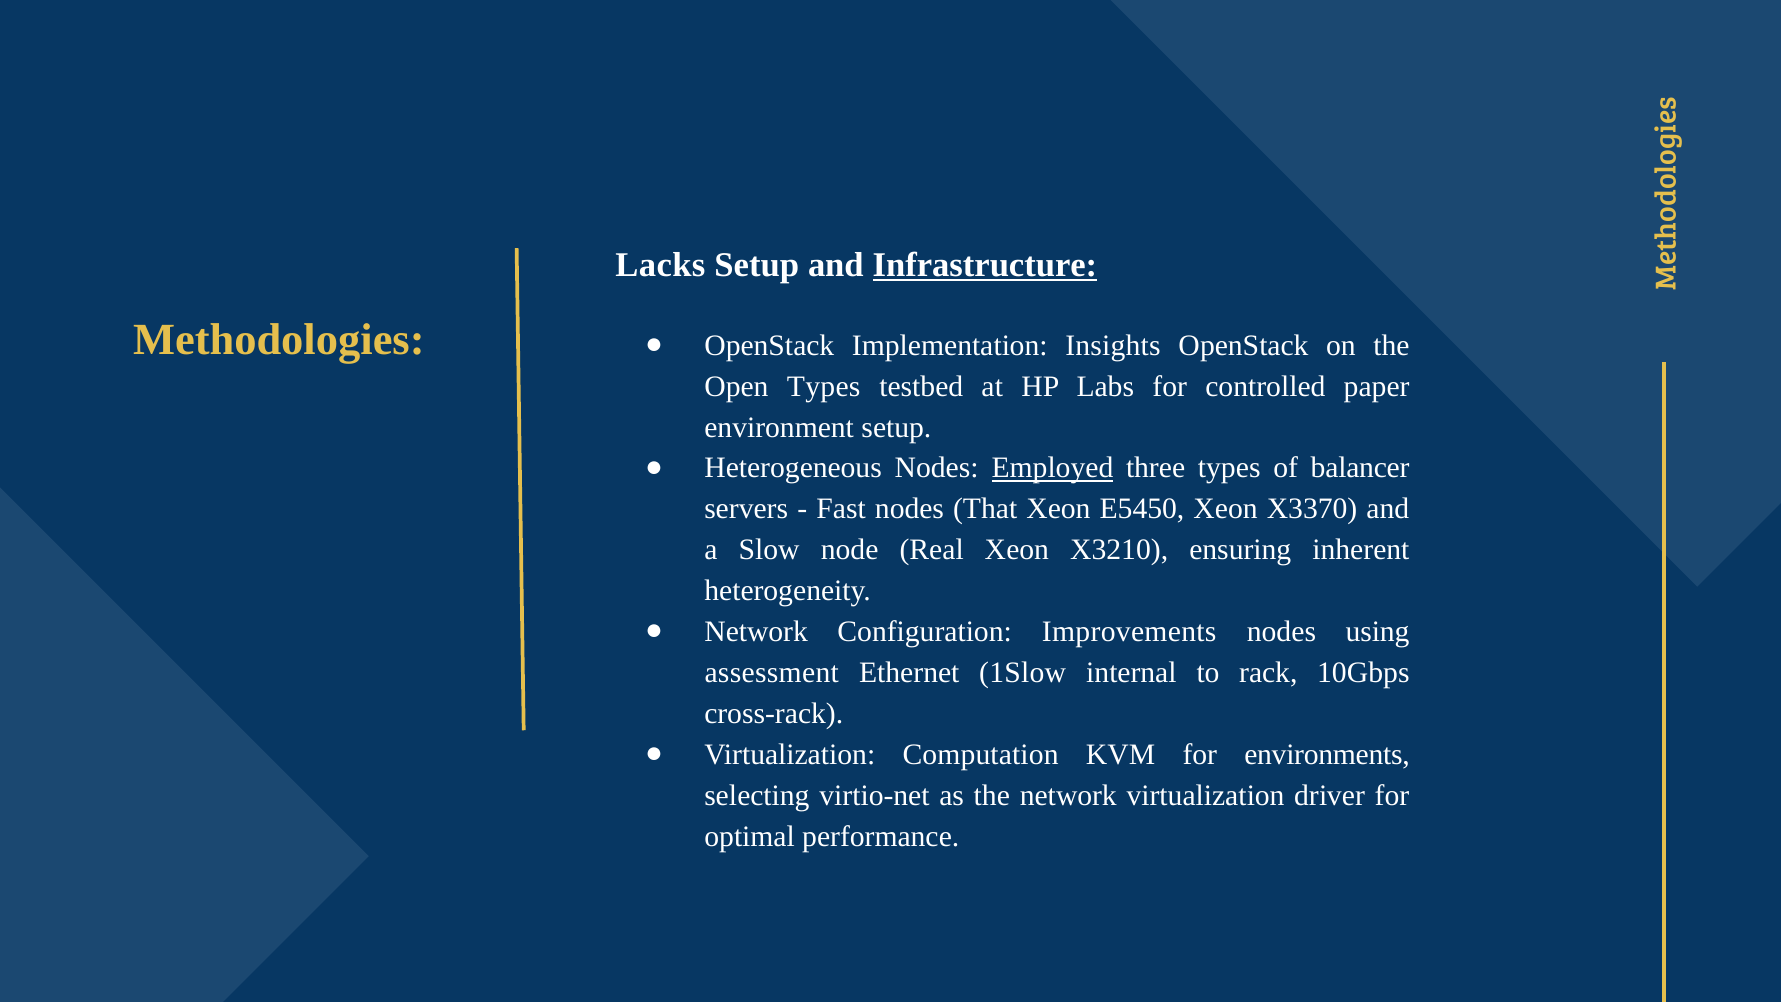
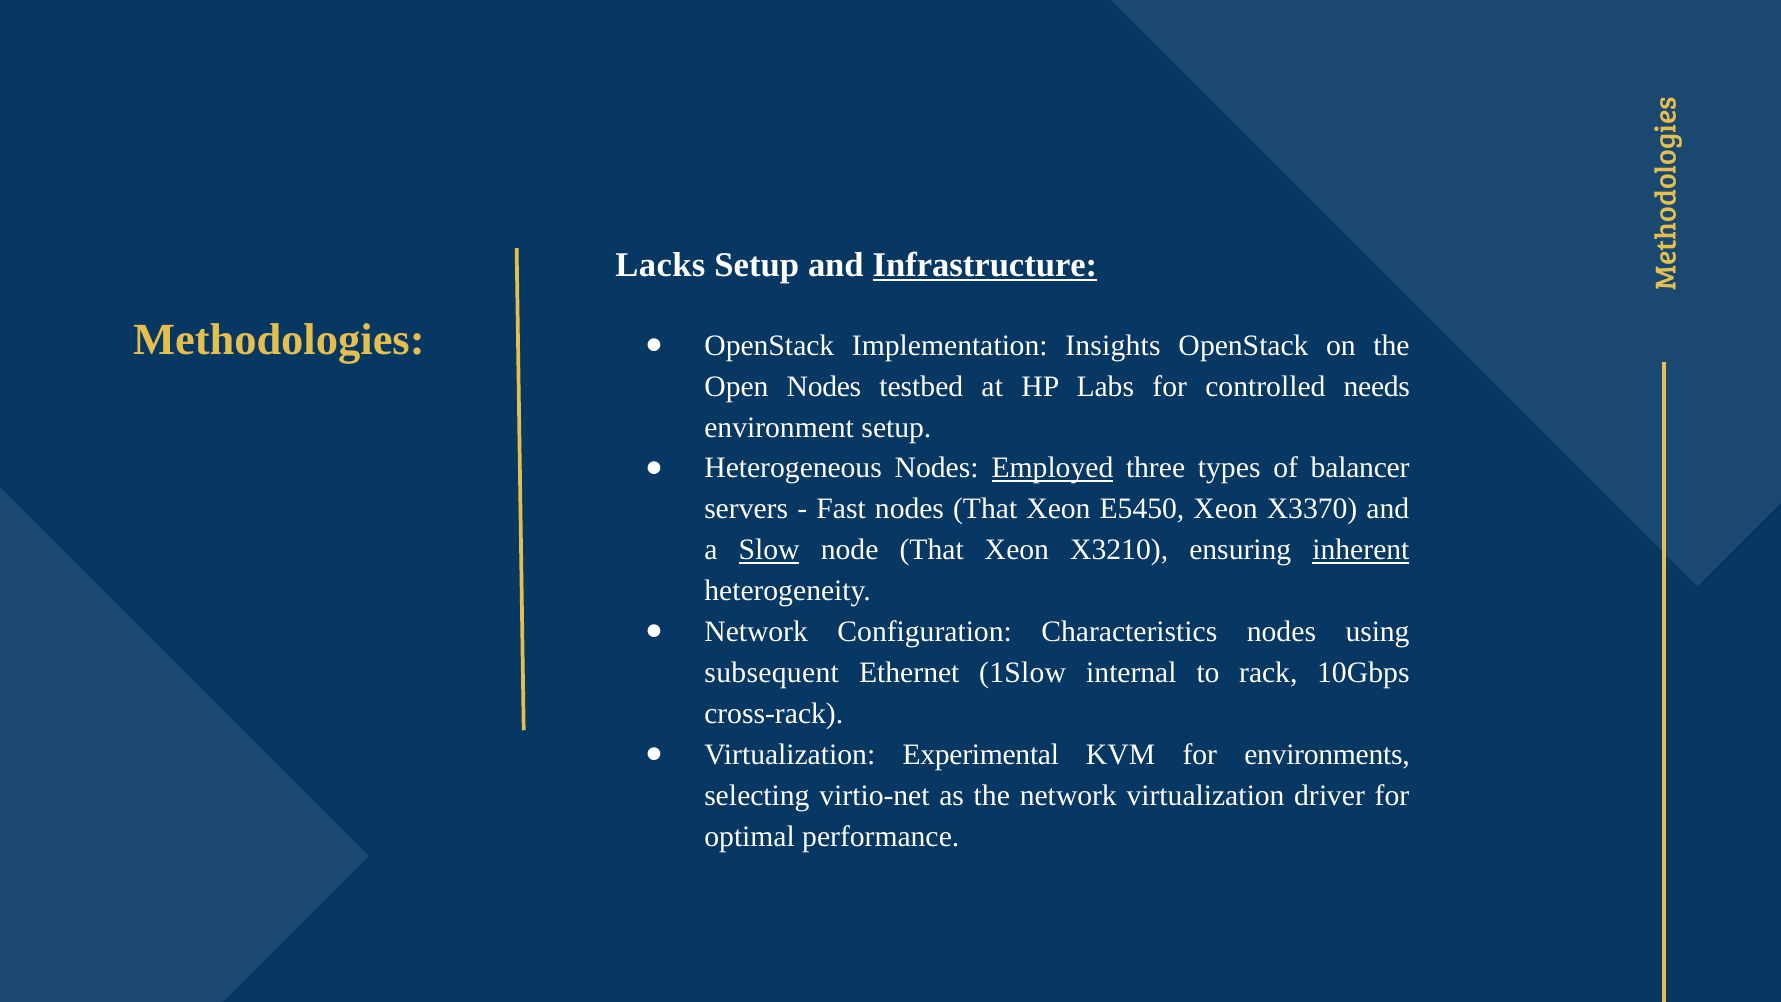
Open Types: Types -> Nodes (824, 386)
paper: paper -> needs (1377, 386)
Slow underline: none -> present (769, 550)
node Real: Real -> That (932, 550)
inherent underline: none -> present (1361, 550)
Improvements: Improvements -> Characteristics (1129, 632)
assessment: assessment -> subsequent (772, 673)
Computation: Computation -> Experimental (981, 755)
